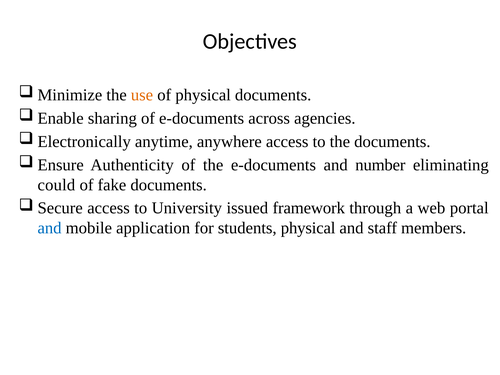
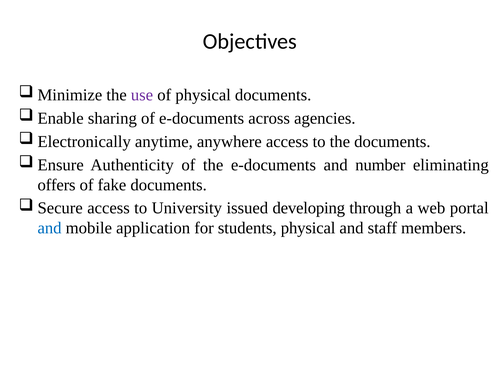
use colour: orange -> purple (142, 95)
could: could -> offers (57, 185)
framework: framework -> developing (309, 208)
